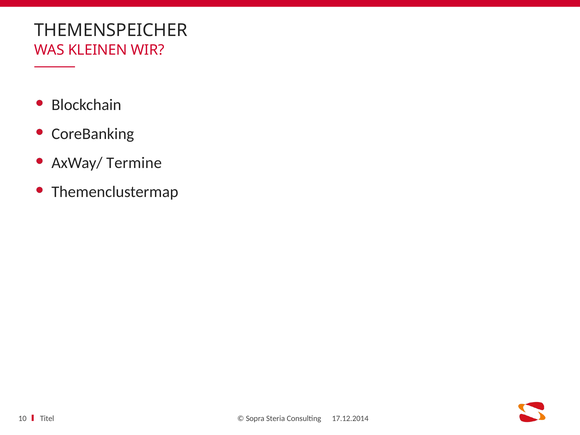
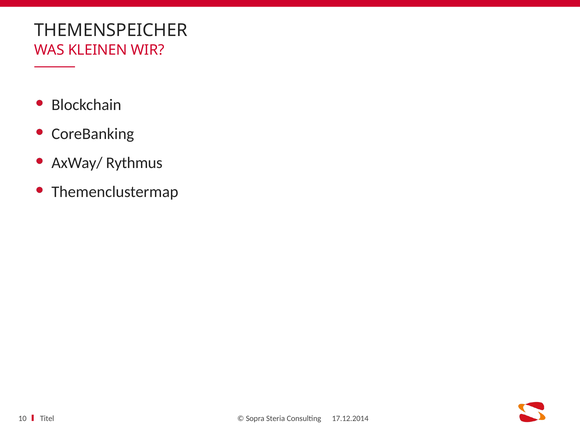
Termine: Termine -> Rythmus (134, 163)
